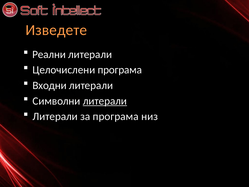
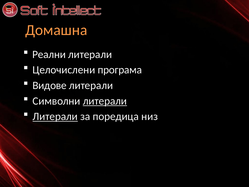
Изведете: Изведете -> Домашна (56, 30)
Входни: Входни -> Видове (50, 85)
Литерали underline: none -> present (55, 116)
за програма: програма -> поредица (116, 116)
